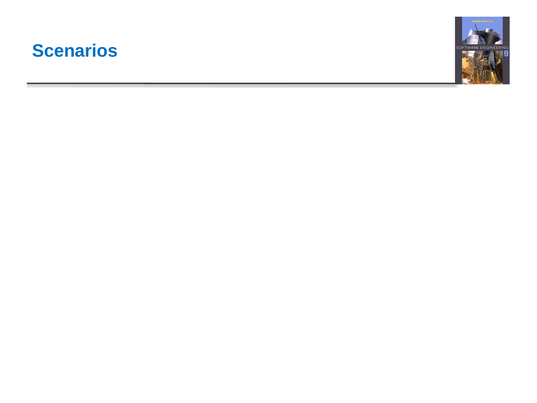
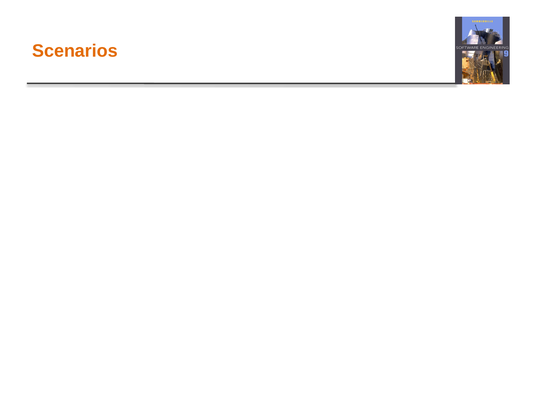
Scenarios colour: blue -> orange (75, 51)
